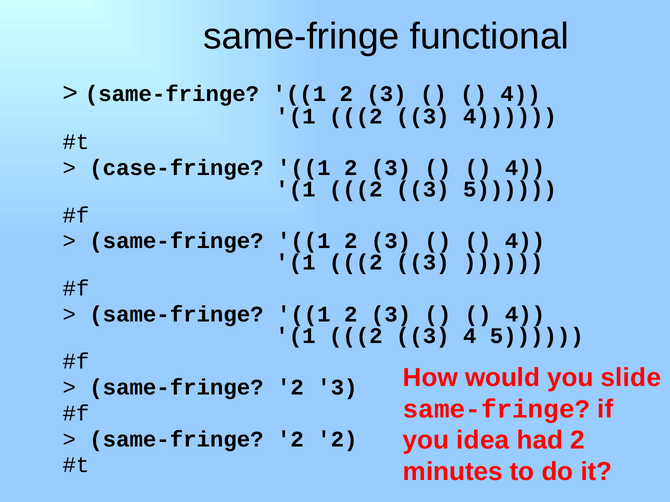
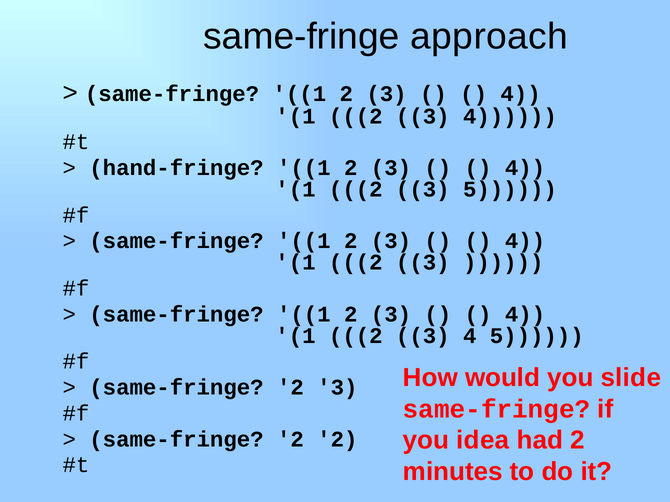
functional: functional -> approach (489, 36)
case-fringe: case-fringe -> hand-fringe (176, 168)
